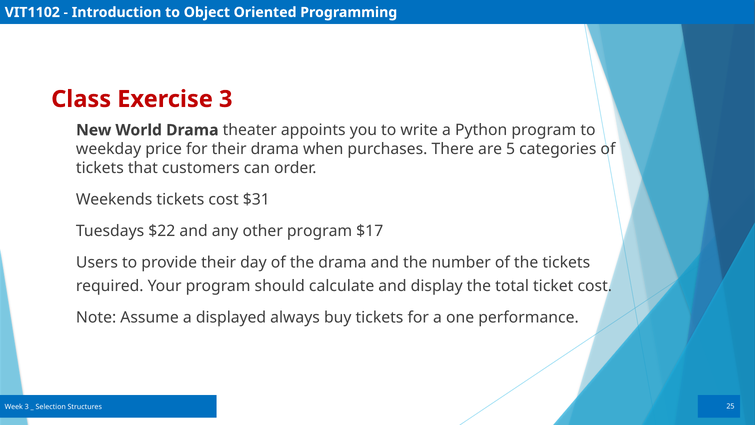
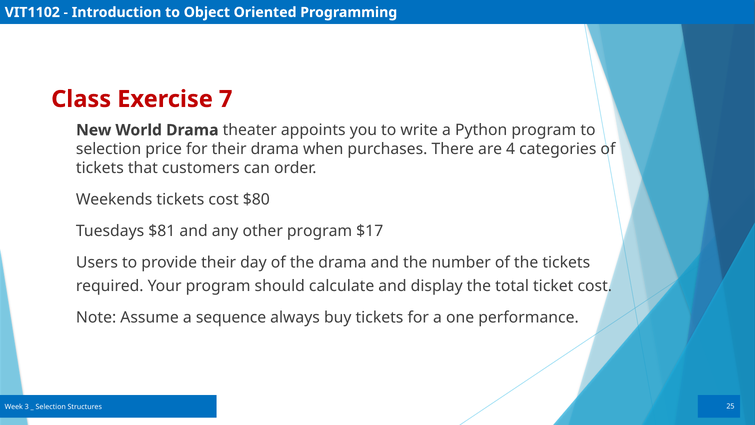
Exercise 3: 3 -> 7 (226, 99)
weekday: weekday -> selection (109, 149)
5: 5 -> 4 (511, 149)
$31: $31 -> $80 (256, 199)
$22: $22 -> $81 (162, 231)
displayed: displayed -> sequence (231, 317)
